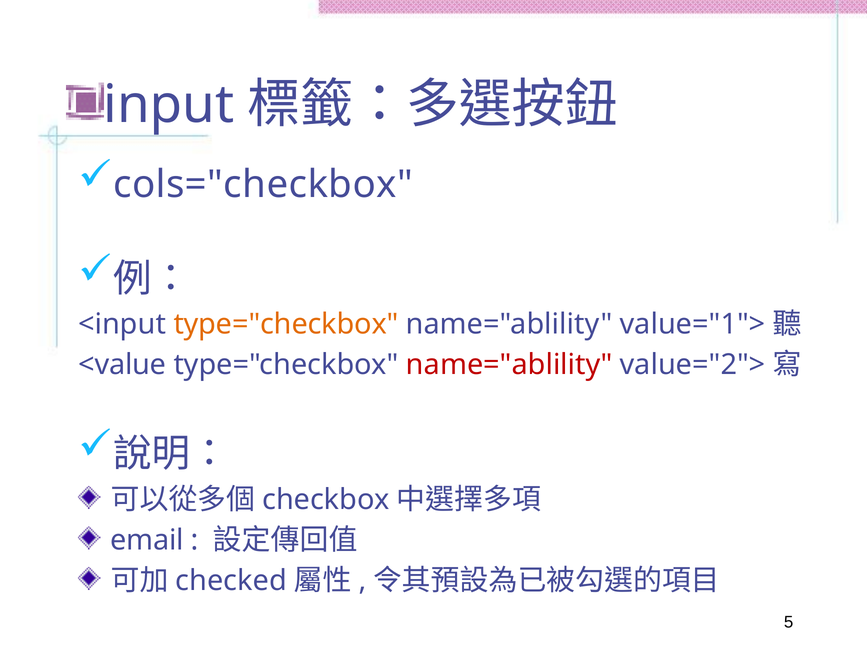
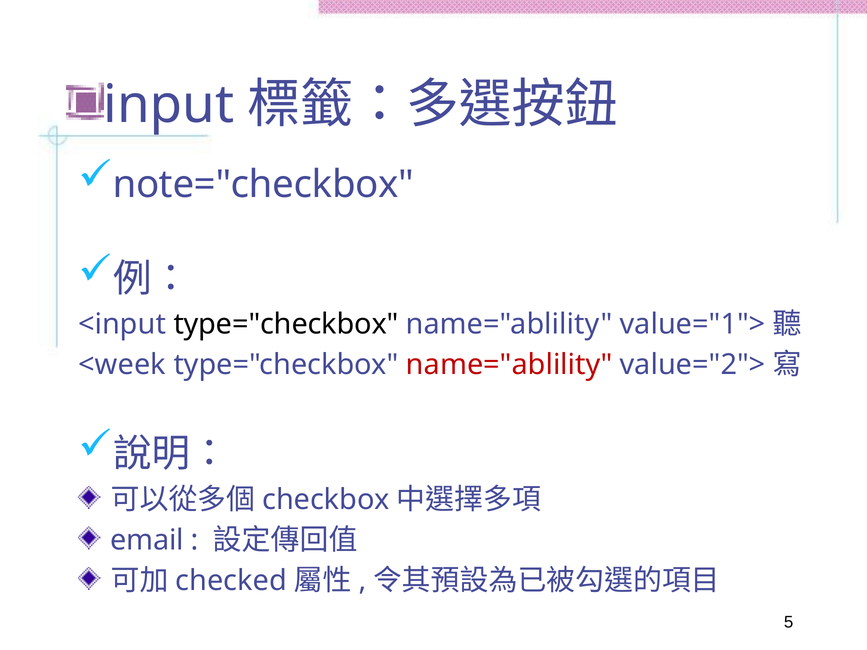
cols="checkbox: cols="checkbox -> note="checkbox (263, 185)
type="checkbox colour: orange -> black (286, 325)
<value: <value -> <week (122, 365)
